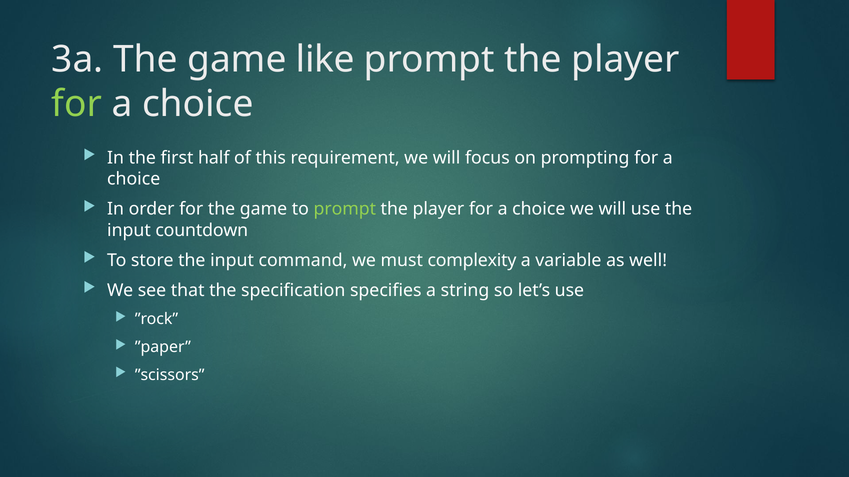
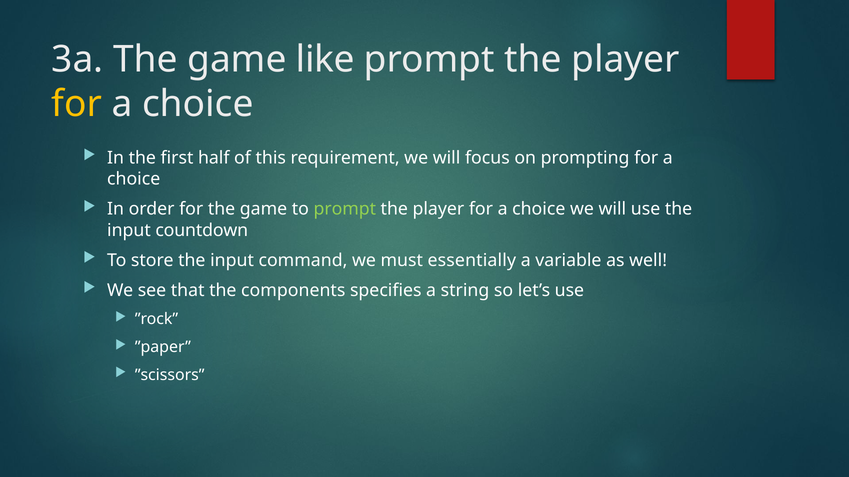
for colour: light green -> yellow (77, 104)
complexity: complexity -> essentially (472, 261)
specification: specification -> components (293, 291)
